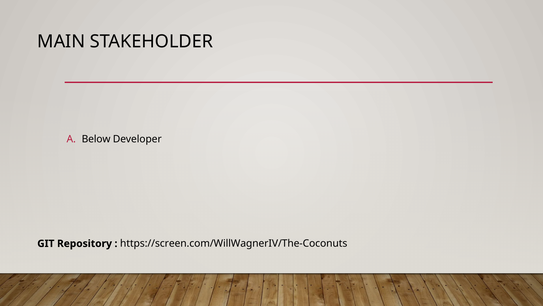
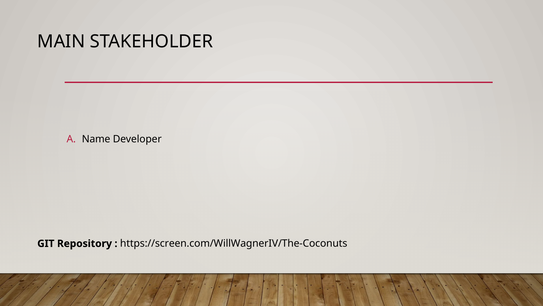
Below: Below -> Name (96, 139)
